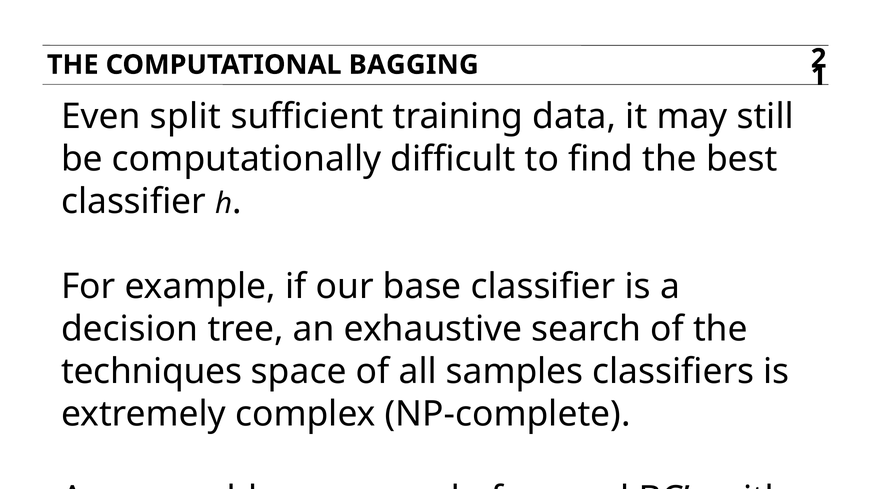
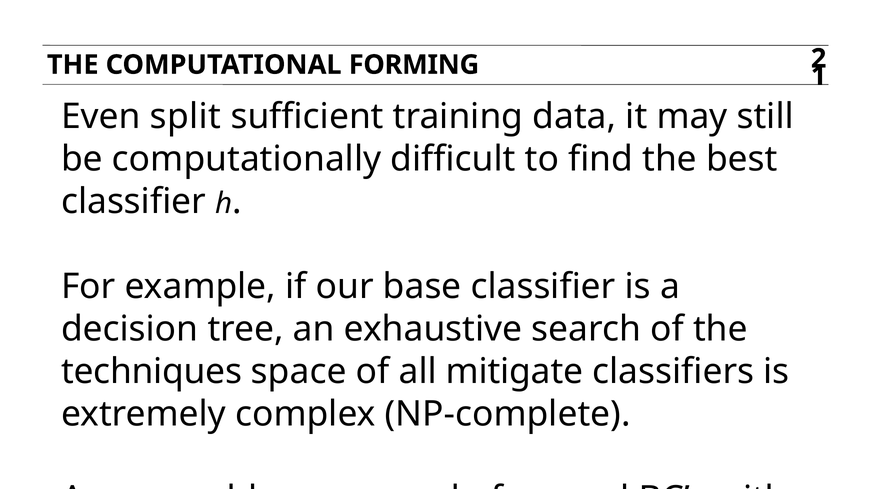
BAGGING: BAGGING -> FORMING (414, 65)
samples: samples -> mitigate (515, 372)
